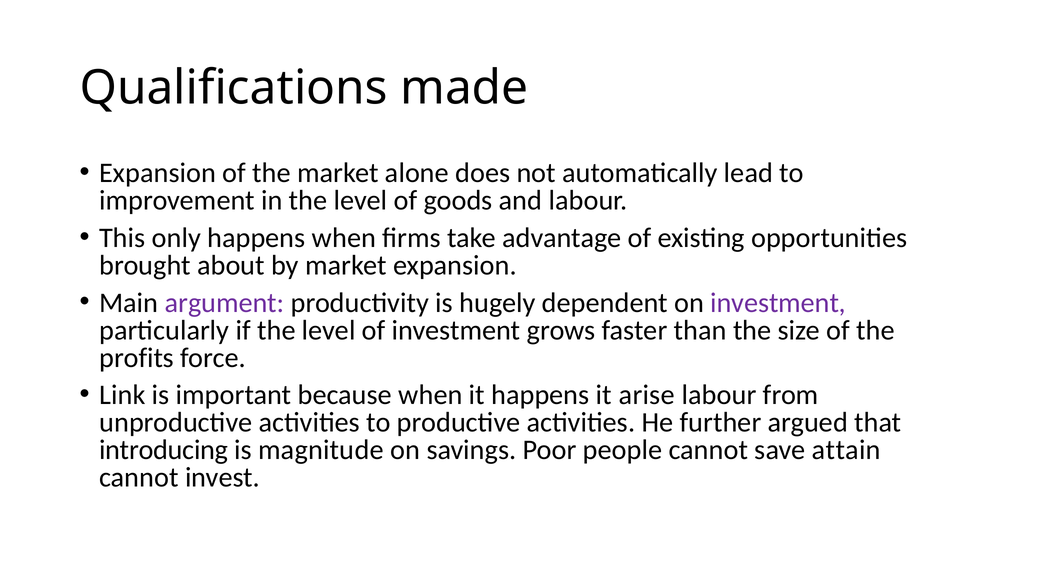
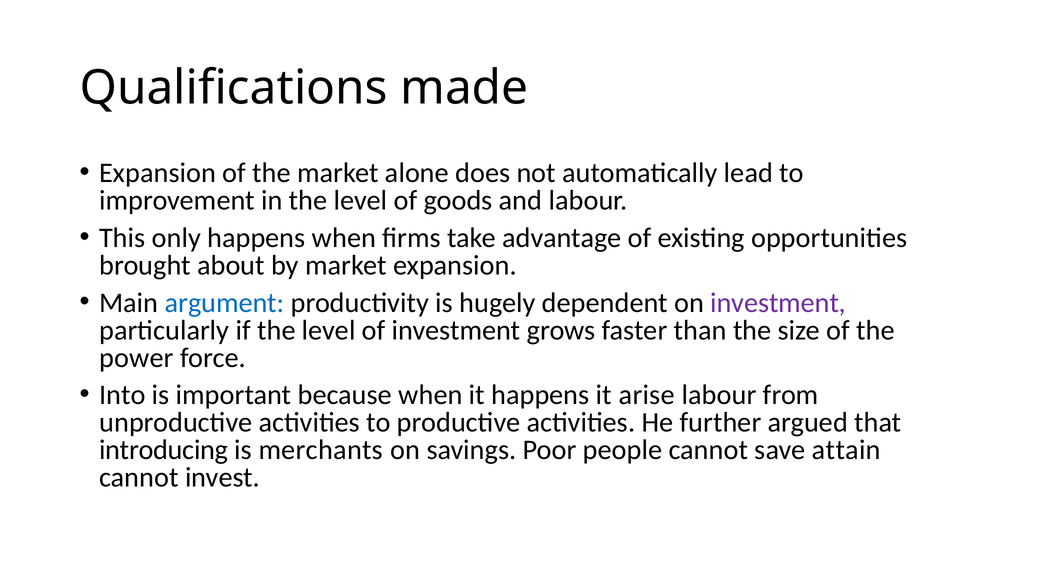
argument colour: purple -> blue (225, 303)
profits: profits -> power (136, 358)
Link: Link -> Into (122, 395)
magnitude: magnitude -> merchants (321, 450)
